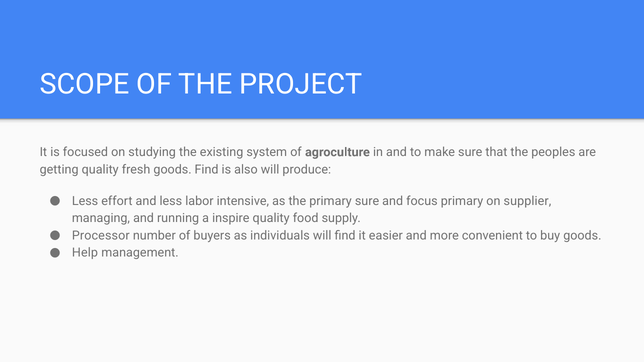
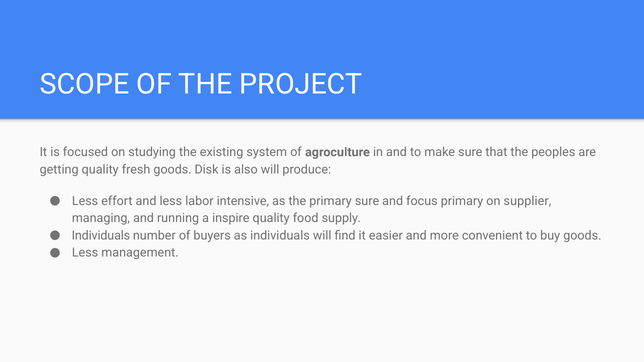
goods Find: Find -> Disk (207, 169)
Processor: Processor -> Individuals (101, 236)
Help: Help -> Less (85, 253)
